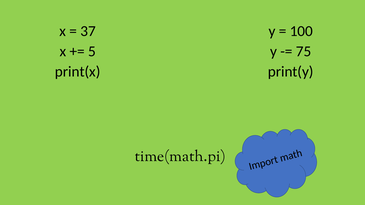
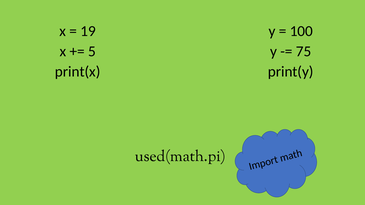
37: 37 -> 19 (88, 31)
time(math.pi: time(math.pi -> used(math.pi (180, 156)
